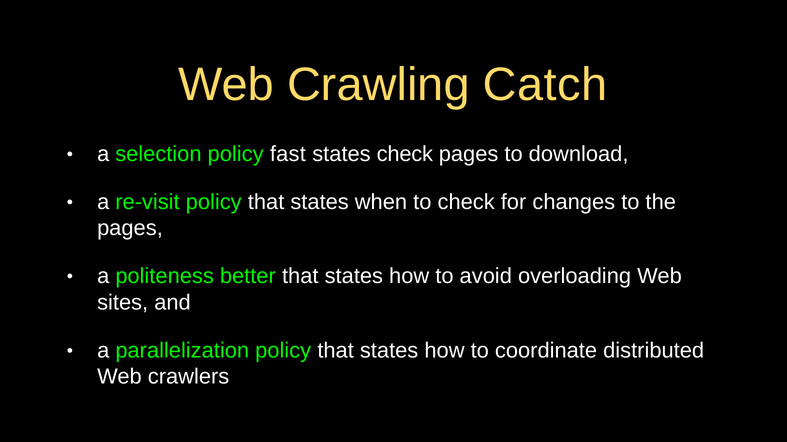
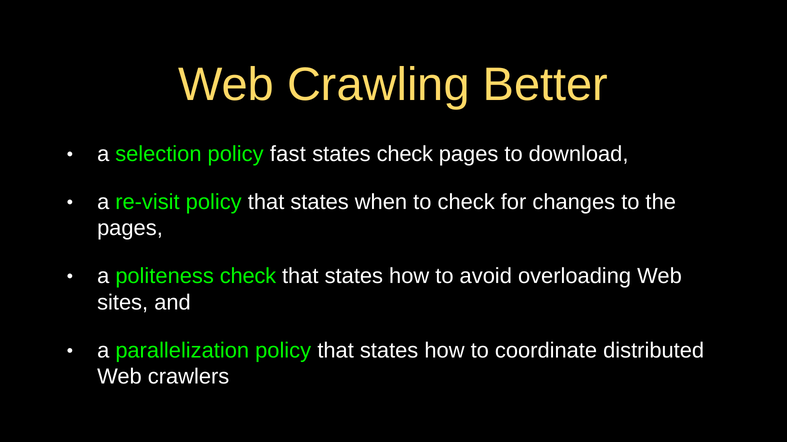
Catch: Catch -> Better (545, 85)
politeness better: better -> check (248, 277)
